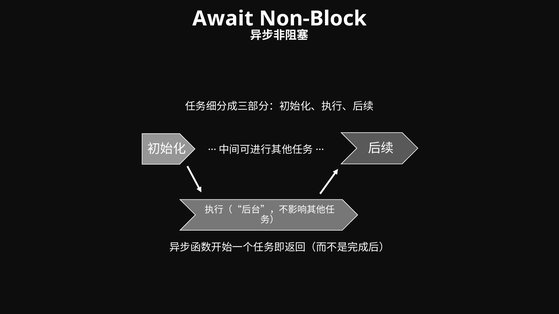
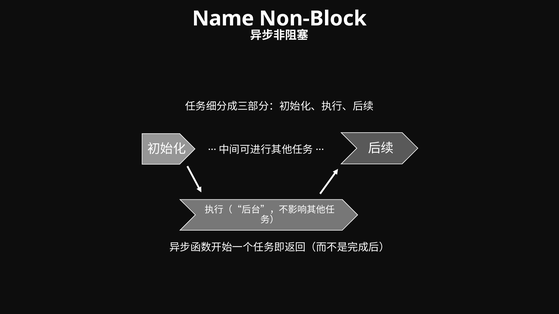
Await: Await -> Name (223, 19)
